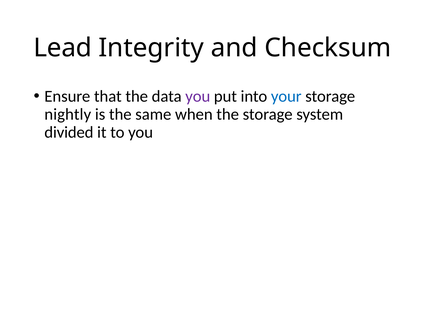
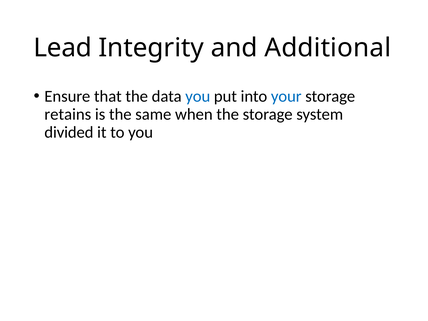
Checksum: Checksum -> Additional (328, 48)
you colour: purple -> blue (198, 96)
nightly: nightly -> retains (68, 114)
